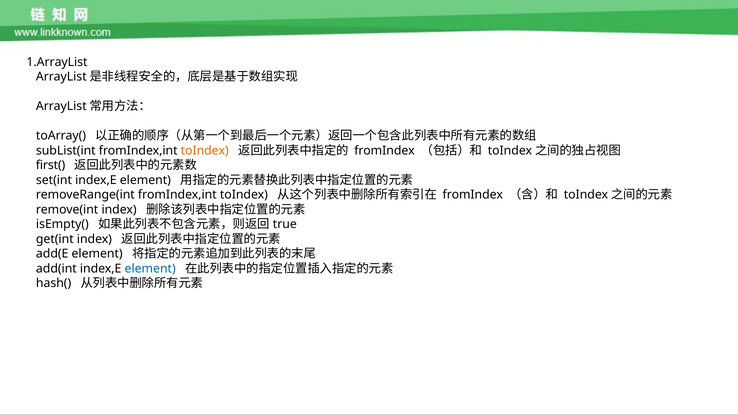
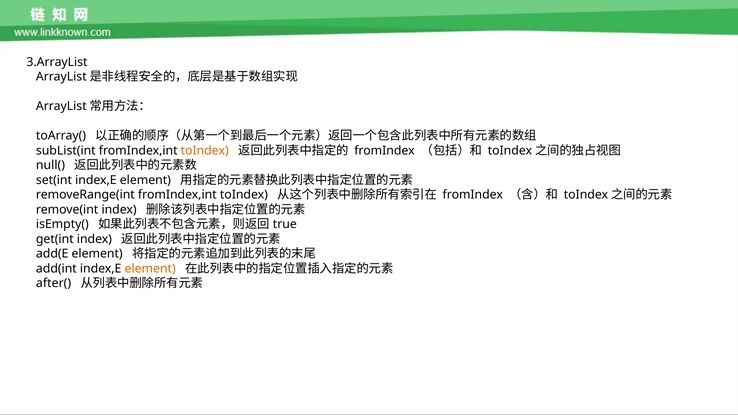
1.ArrayList: 1.ArrayList -> 3.ArrayList (57, 62)
first(: first( -> null( (50, 165)
element colour: blue -> orange (150, 269)
hash(: hash( -> after( (54, 283)
